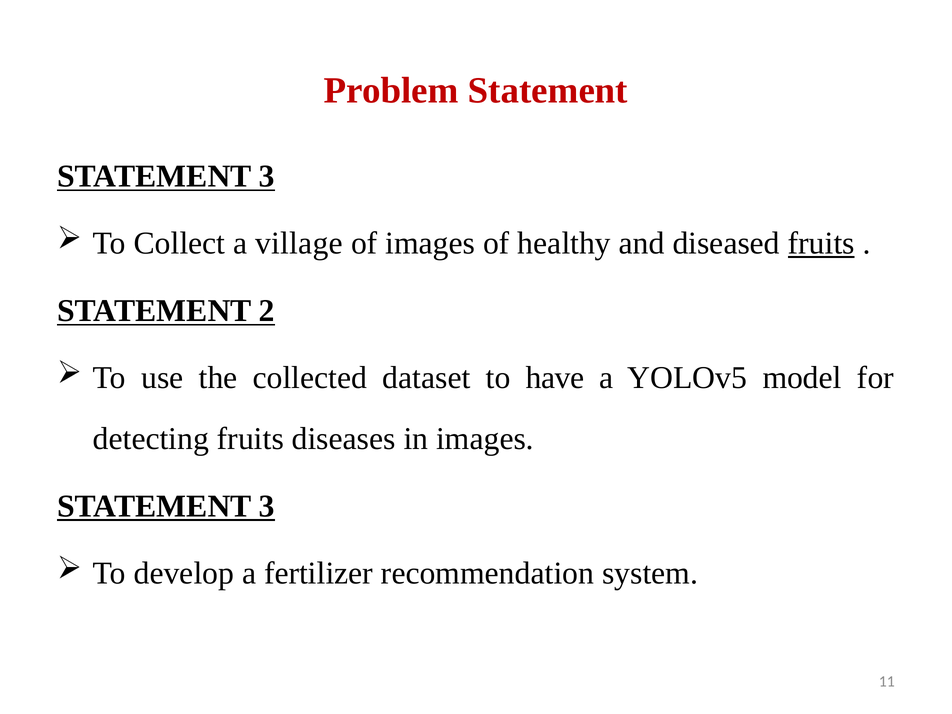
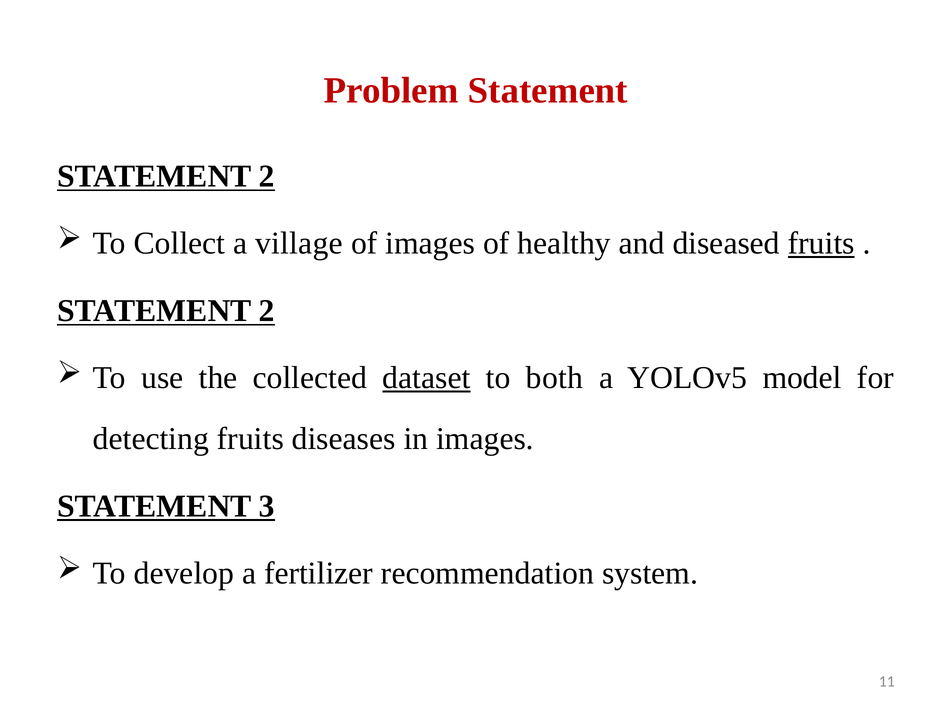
3: 3 -> 2 (267, 176)
dataset underline: none -> present (426, 378)
have: have -> both (555, 378)
